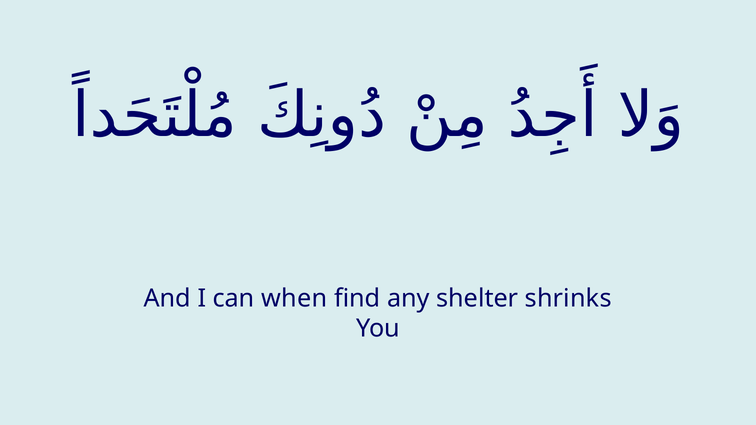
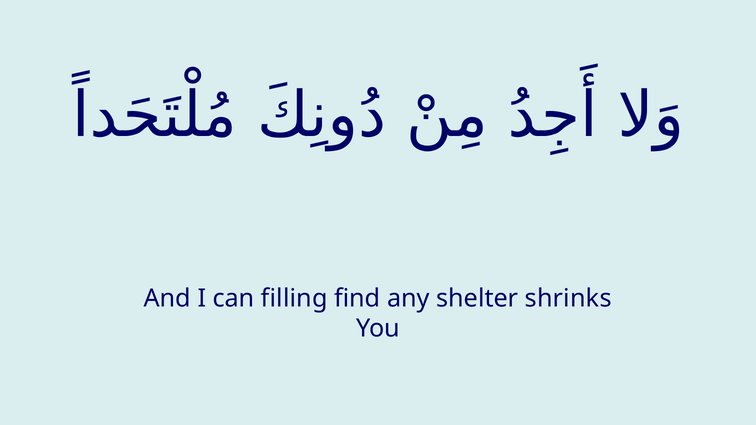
when: when -> filling (294, 298)
